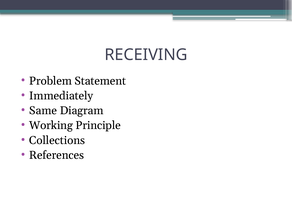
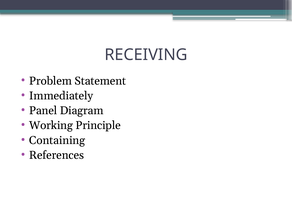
Same: Same -> Panel (43, 111)
Collections: Collections -> Containing (57, 140)
